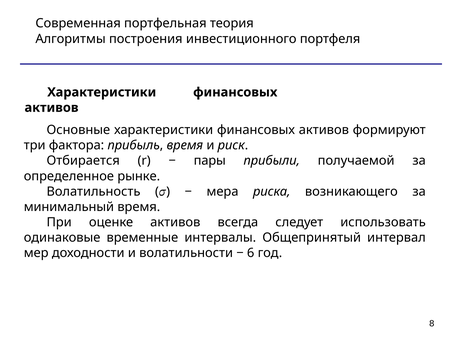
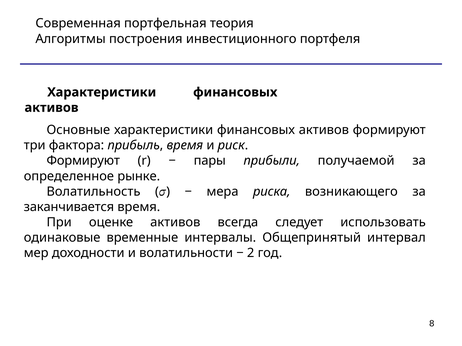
Отбирается: Отбирается -> Формируют (83, 161)
минимальный: минимальный -> заканчивается (69, 207)
6: 6 -> 2 (251, 253)
